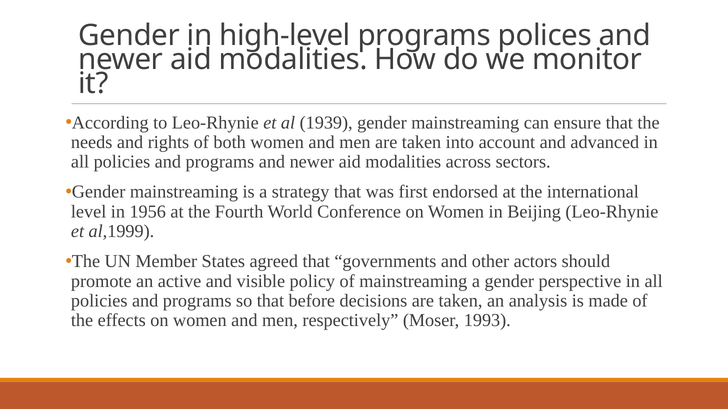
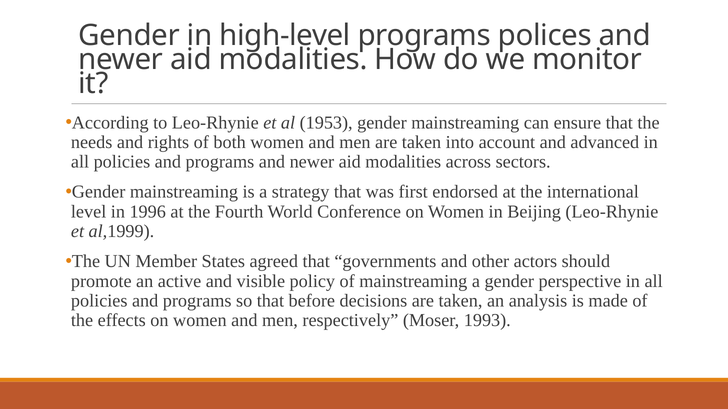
1939: 1939 -> 1953 (326, 123)
1956: 1956 -> 1996 (148, 212)
